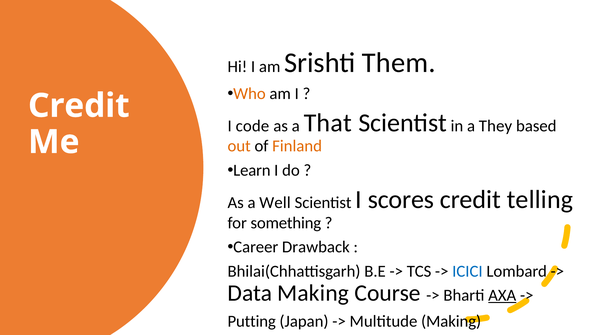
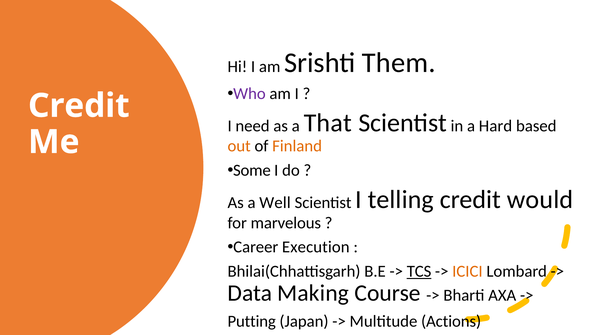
Who colour: orange -> purple (249, 93)
code: code -> need (253, 126)
They: They -> Hard (496, 126)
Learn: Learn -> Some (252, 170)
scores: scores -> telling (401, 199)
telling: telling -> would (540, 199)
something: something -> marvelous (286, 223)
Drawback: Drawback -> Execution (316, 247)
TCS underline: none -> present (419, 271)
ICICI colour: blue -> orange (467, 271)
AXA underline: present -> none (502, 295)
Multitude Making: Making -> Actions (451, 321)
